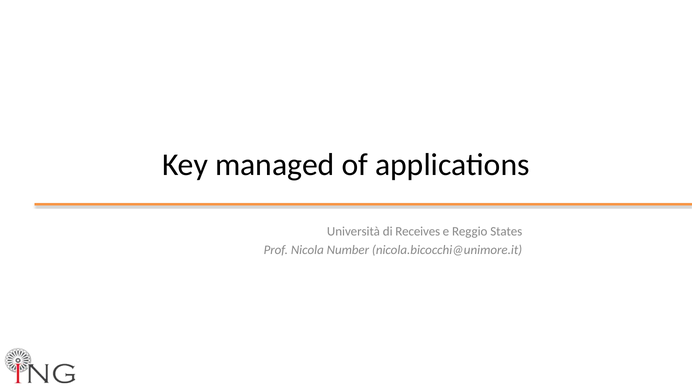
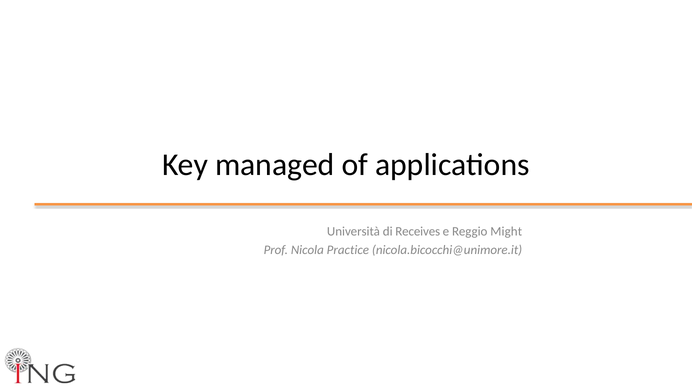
States: States -> Might (506, 232)
Number: Number -> Practice (348, 250)
